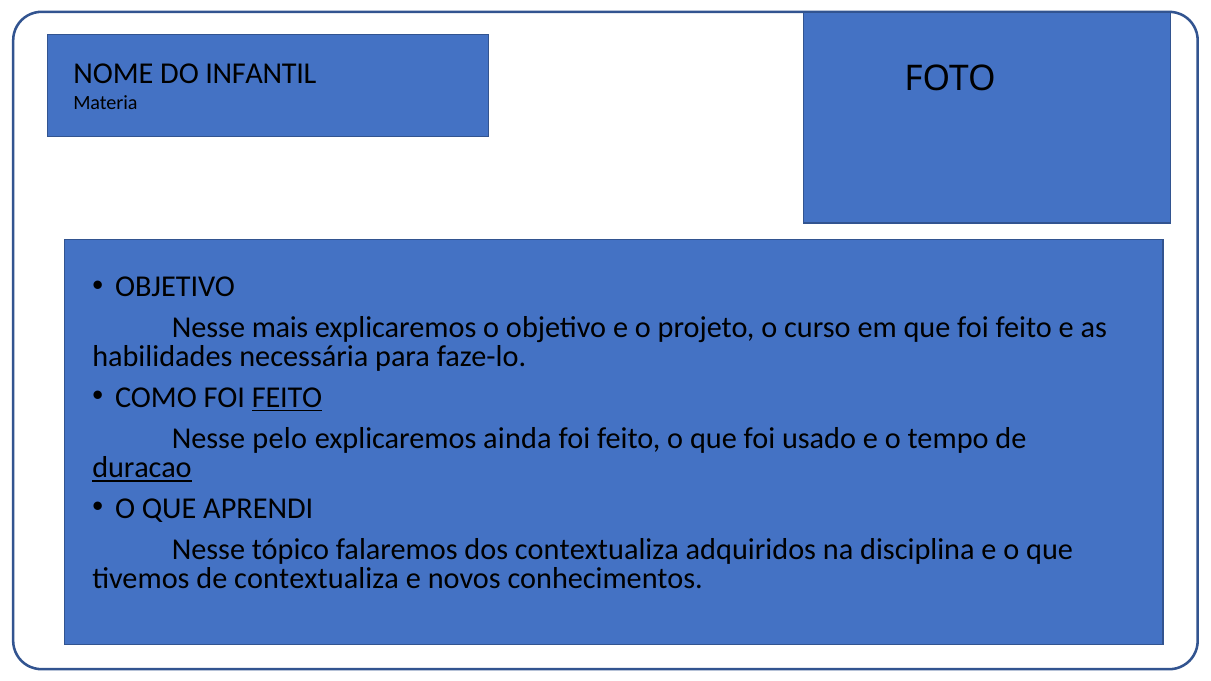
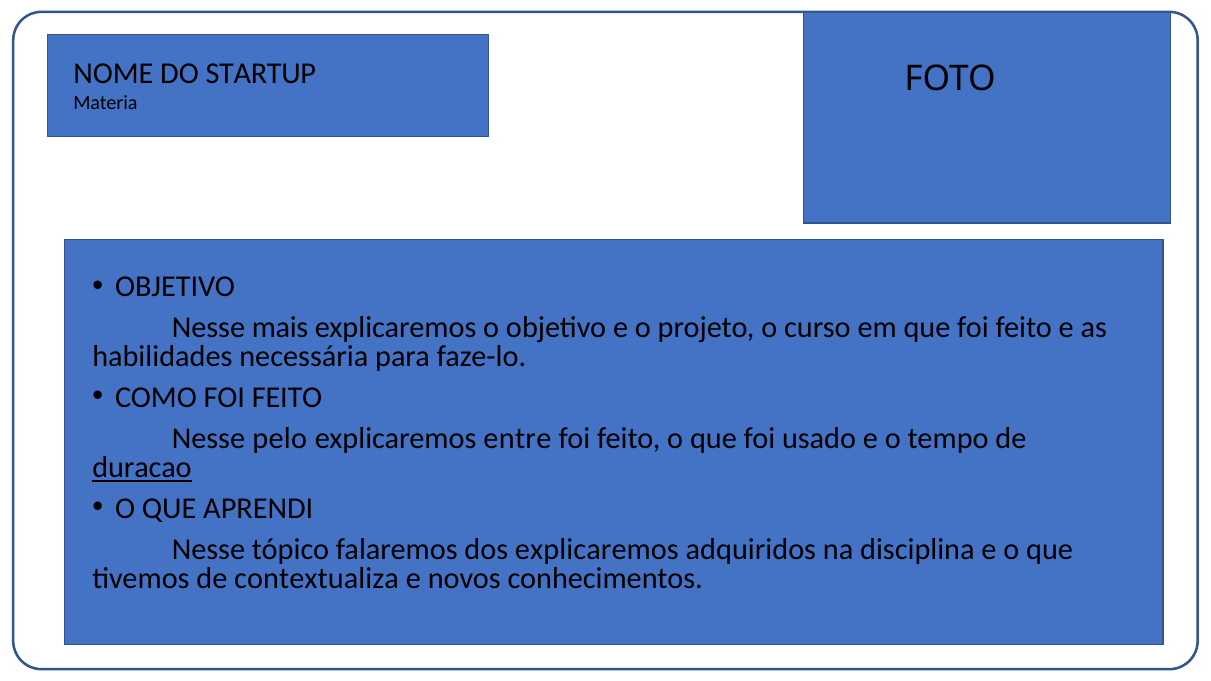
INFANTIL: INFANTIL -> STARTUP (261, 74)
FEITO underline: present -> none (287, 398)
ainda: ainda -> entre (517, 438)
dos contextualiza: contextualiza -> explicaremos (597, 549)
